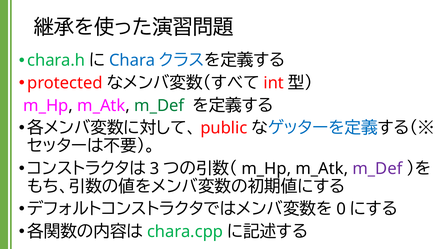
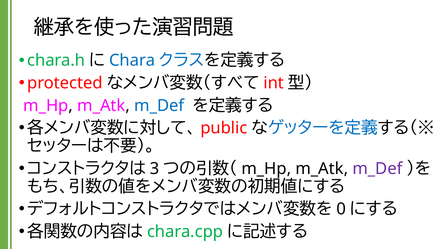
m_Def colour: green -> blue (159, 105)
